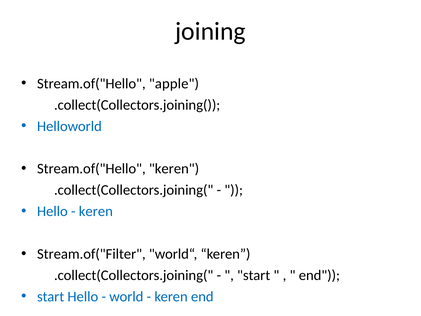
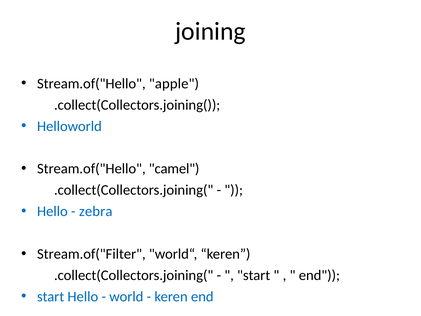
Stream.of("Hello keren: keren -> camel (174, 169)
keren: keren -> zebra (96, 211)
